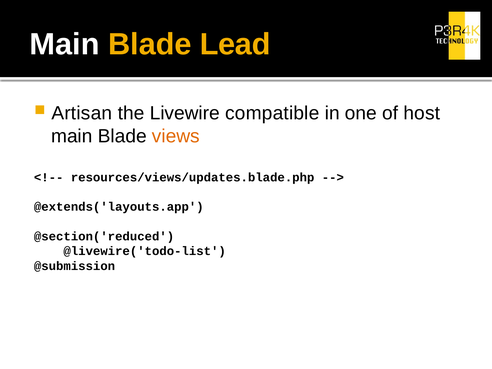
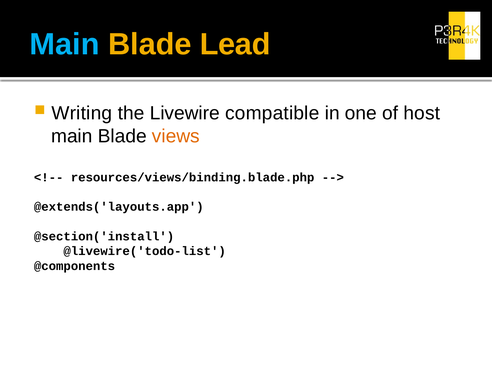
Main colour: white -> light blue (65, 44)
Artisan: Artisan -> Writing (82, 113)
resources/views/updates.blade.php: resources/views/updates.blade.php -> resources/views/binding.blade.php (193, 177)
@section('reduced: @section('reduced -> @section('install (104, 236)
@submission: @submission -> @components (75, 266)
